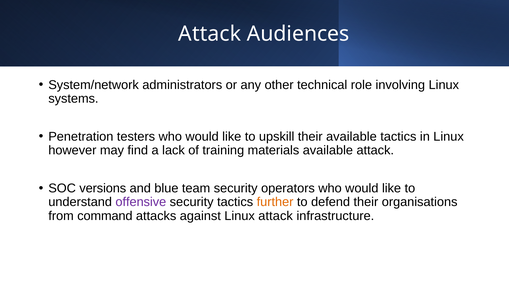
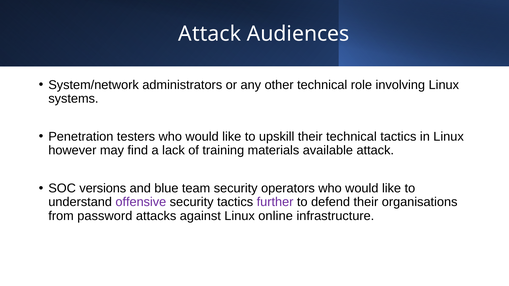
their available: available -> technical (351, 137)
further colour: orange -> purple (275, 202)
command: command -> password (105, 216)
Linux attack: attack -> online (276, 216)
